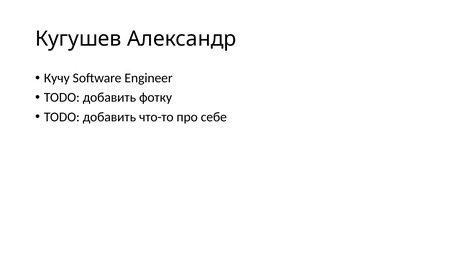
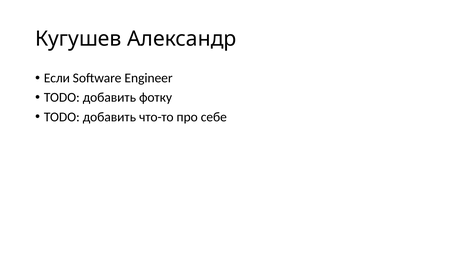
Кучу: Кучу -> Если (57, 78)
